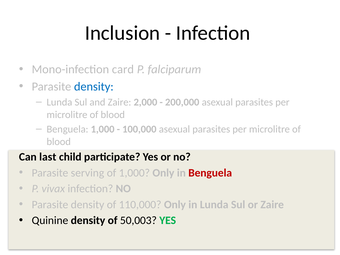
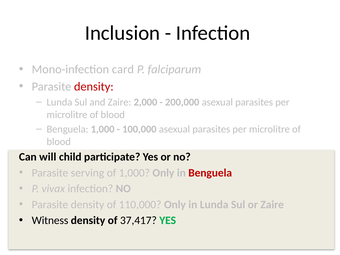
density colour: blue -> red (94, 87)
last: last -> will (48, 157)
Quinine: Quinine -> Witness (50, 220)
50,003: 50,003 -> 37,417 (138, 220)
